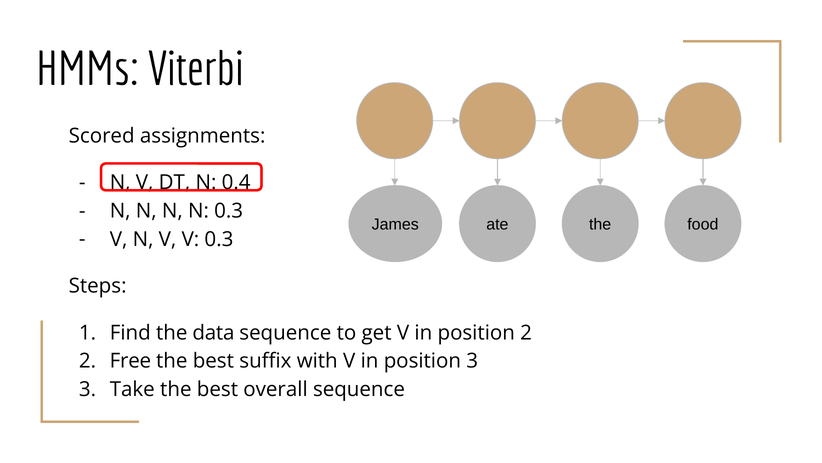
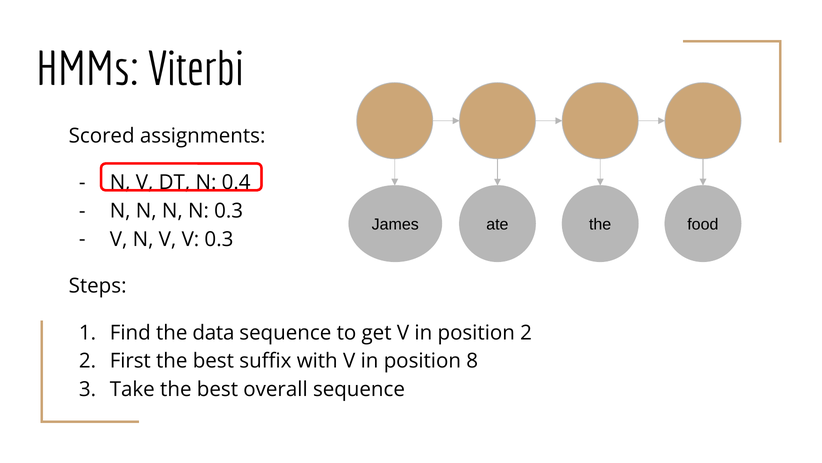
Free: Free -> First (130, 361)
position 3: 3 -> 8 (472, 361)
